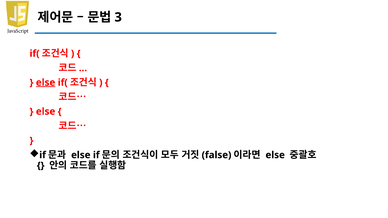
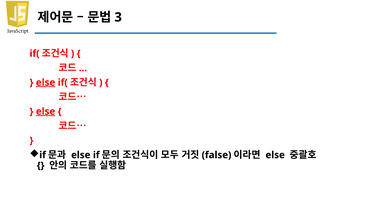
else underline: none -> present (46, 112)
